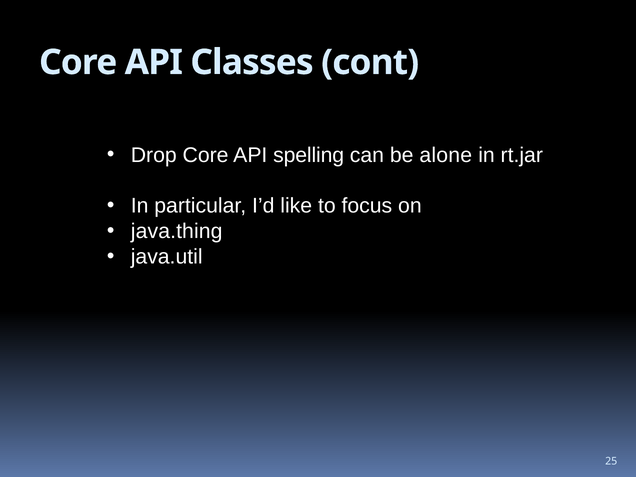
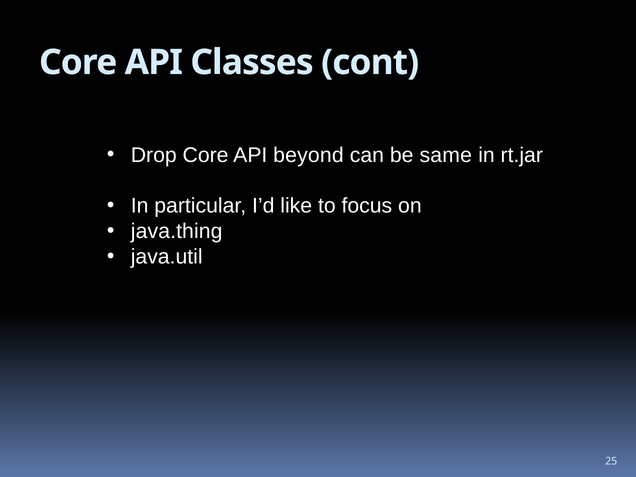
spelling: spelling -> beyond (308, 155)
alone: alone -> same (446, 155)
